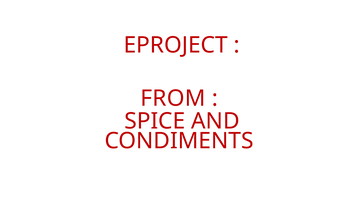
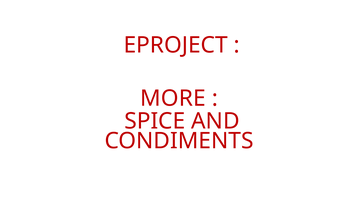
FROM: FROM -> MORE (173, 98)
